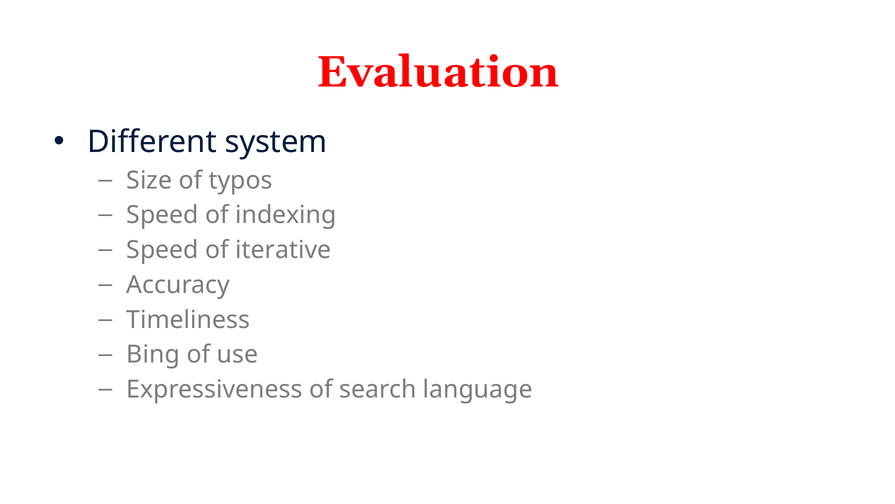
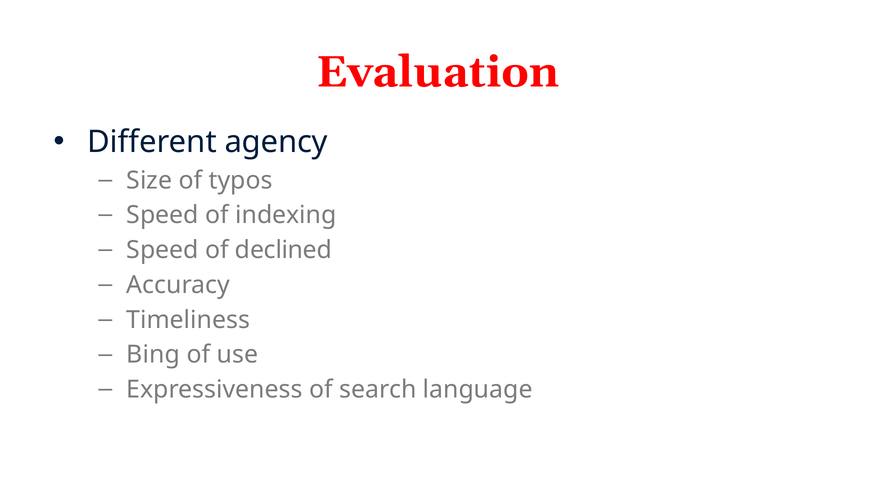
system: system -> agency (276, 142)
iterative: iterative -> declined (284, 250)
